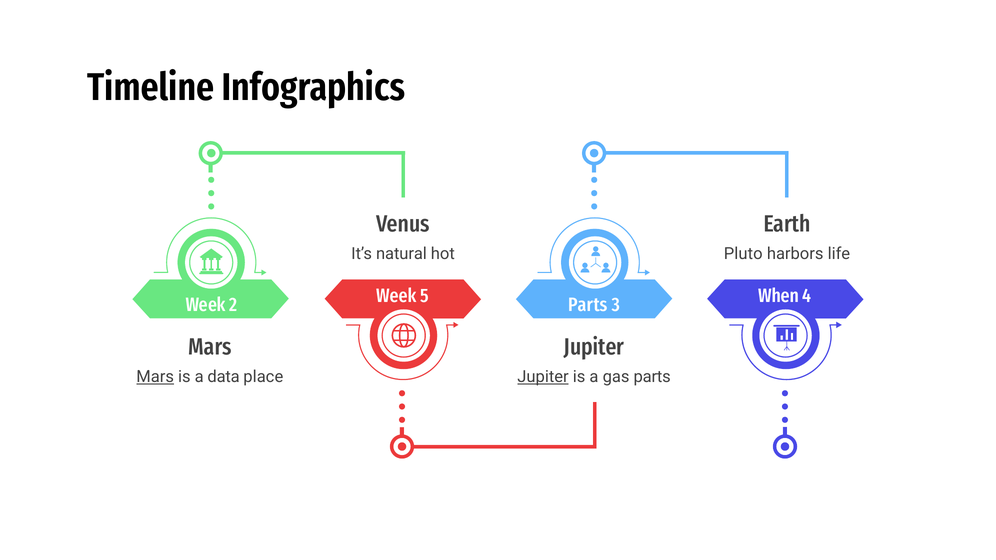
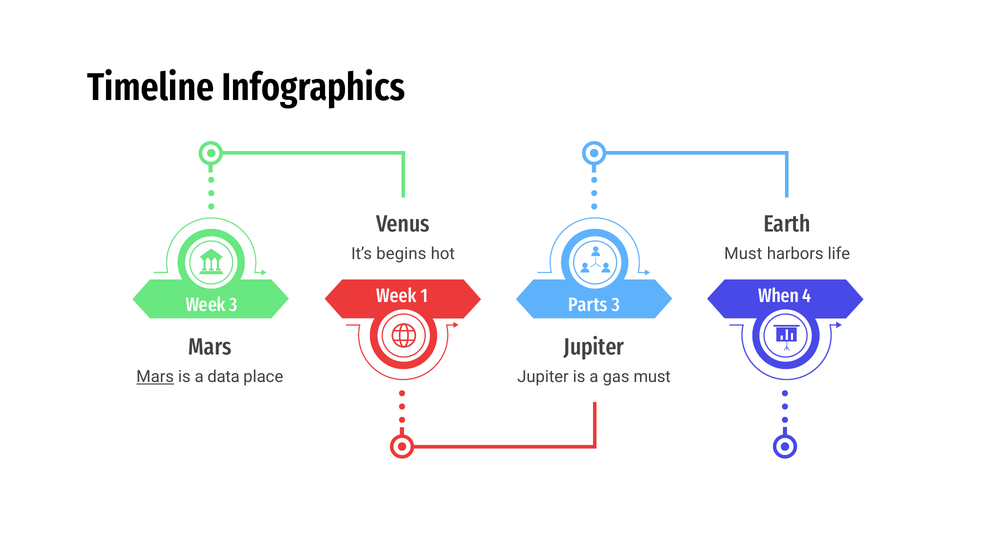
natural: natural -> begins (401, 254)
Pluto: Pluto -> Must (743, 254)
5: 5 -> 1 (424, 296)
Week 2: 2 -> 3 (233, 305)
Jupiter underline: present -> none (543, 377)
gas parts: parts -> must (652, 377)
